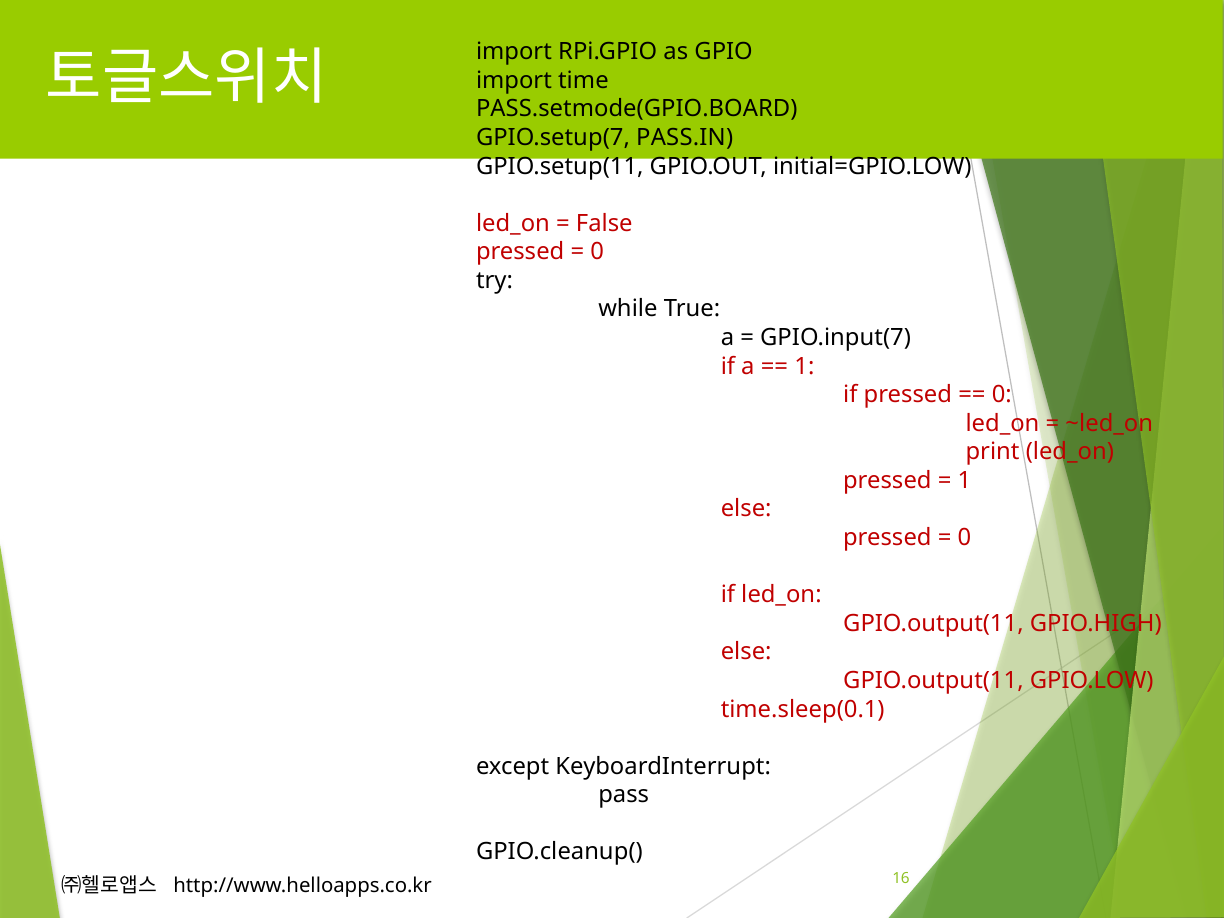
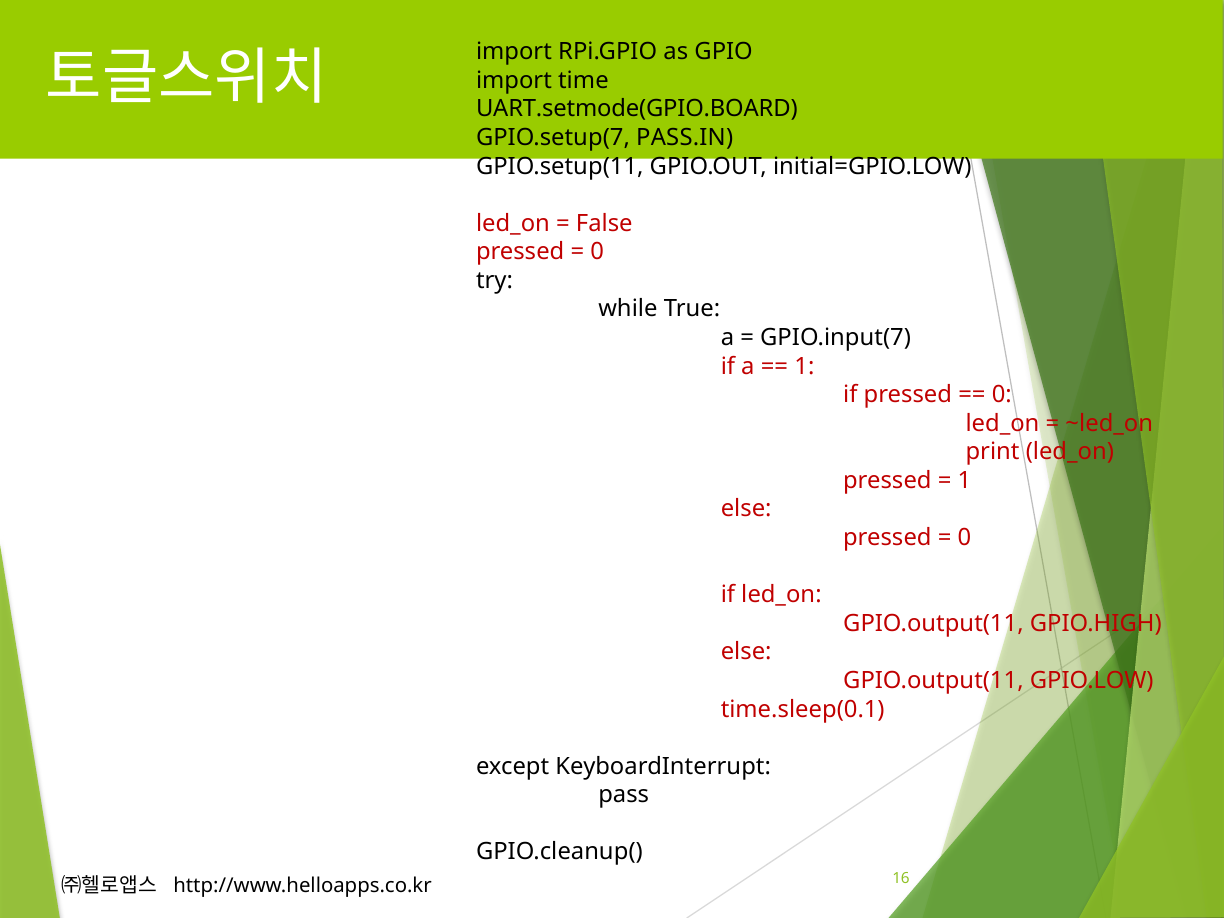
PASS.setmode(GPIO.BOARD: PASS.setmode(GPIO.BOARD -> UART.setmode(GPIO.BOARD (637, 109)
